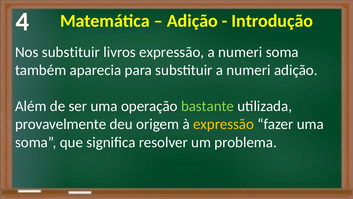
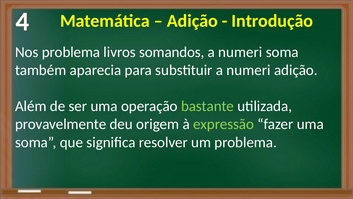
Nos substituir: substituir -> problema (71, 52)
livros expressão: expressão -> somandos (172, 52)
expressão colour: yellow -> light green (224, 124)
